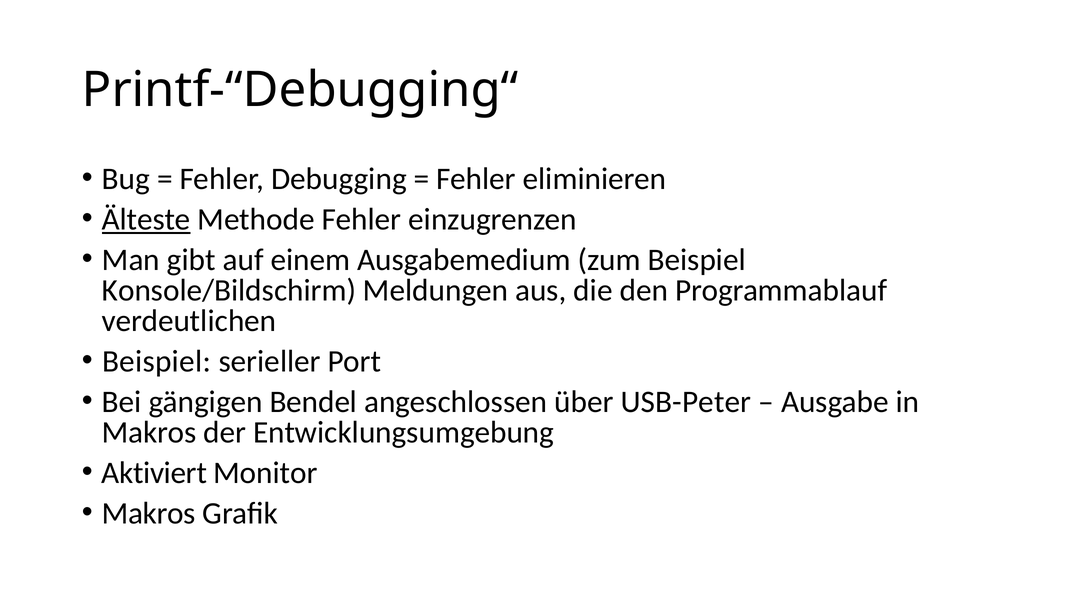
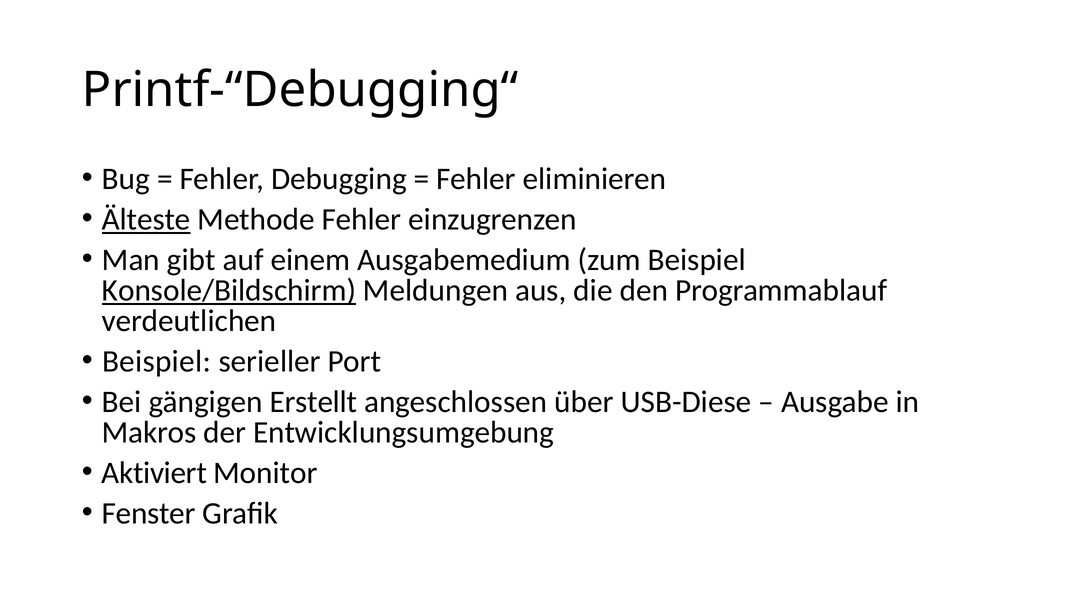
Konsole/Bildschirm underline: none -> present (229, 290)
Bendel: Bendel -> Erstellt (313, 402)
USB-Peter: USB-Peter -> USB-Diese (686, 402)
Makros: Makros -> Fenster (149, 513)
